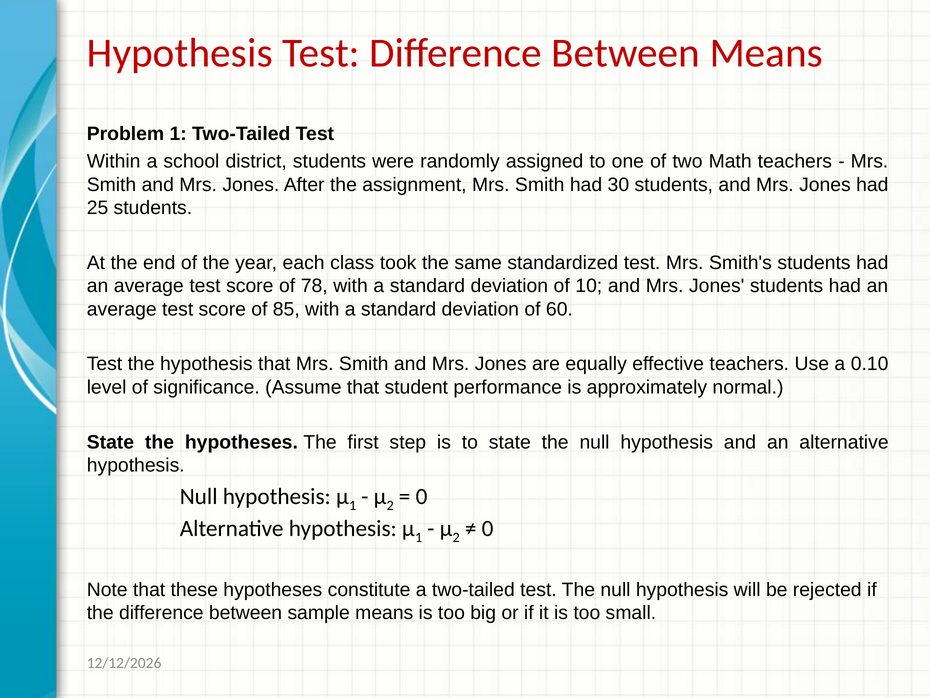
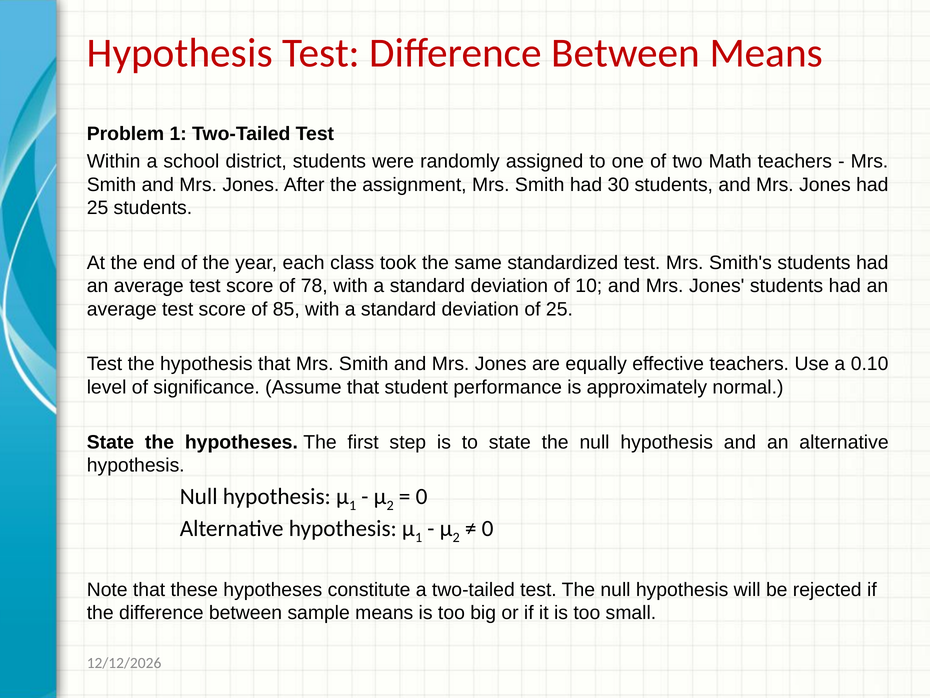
of 60: 60 -> 25 (559, 309)
